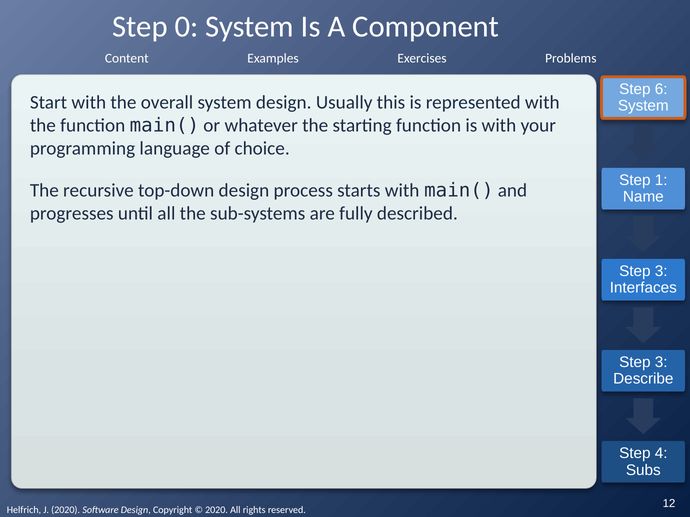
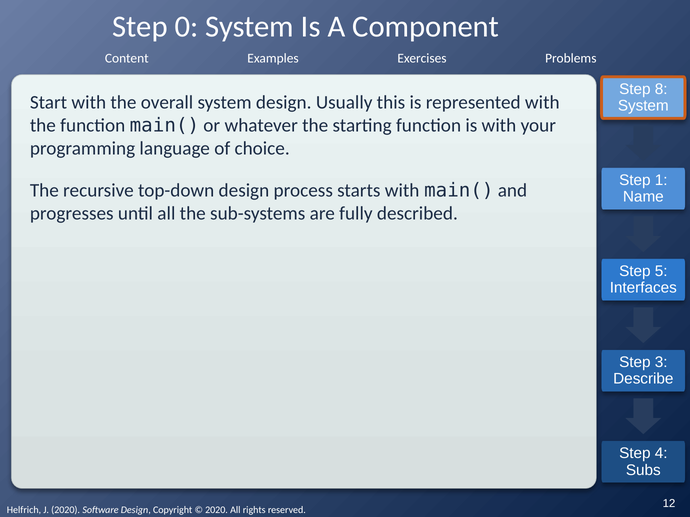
6: 6 -> 8 (661, 89)
3: 3 -> 5 (661, 272)
